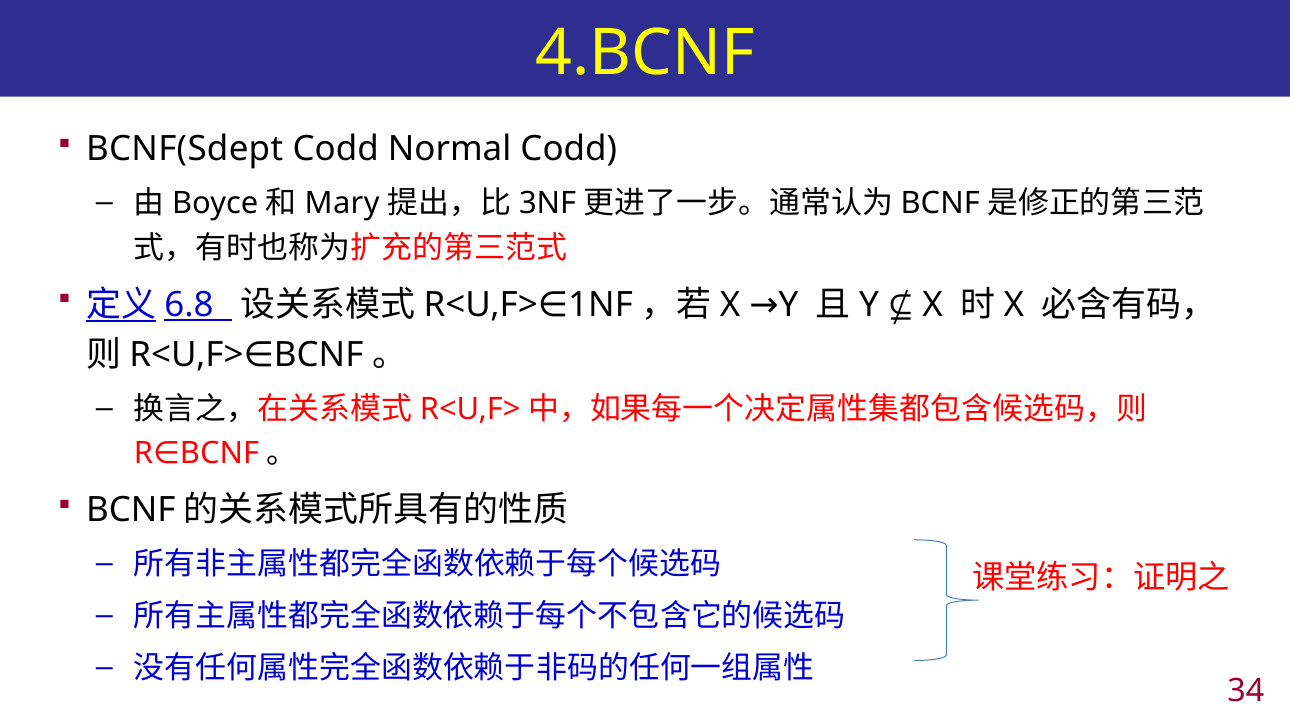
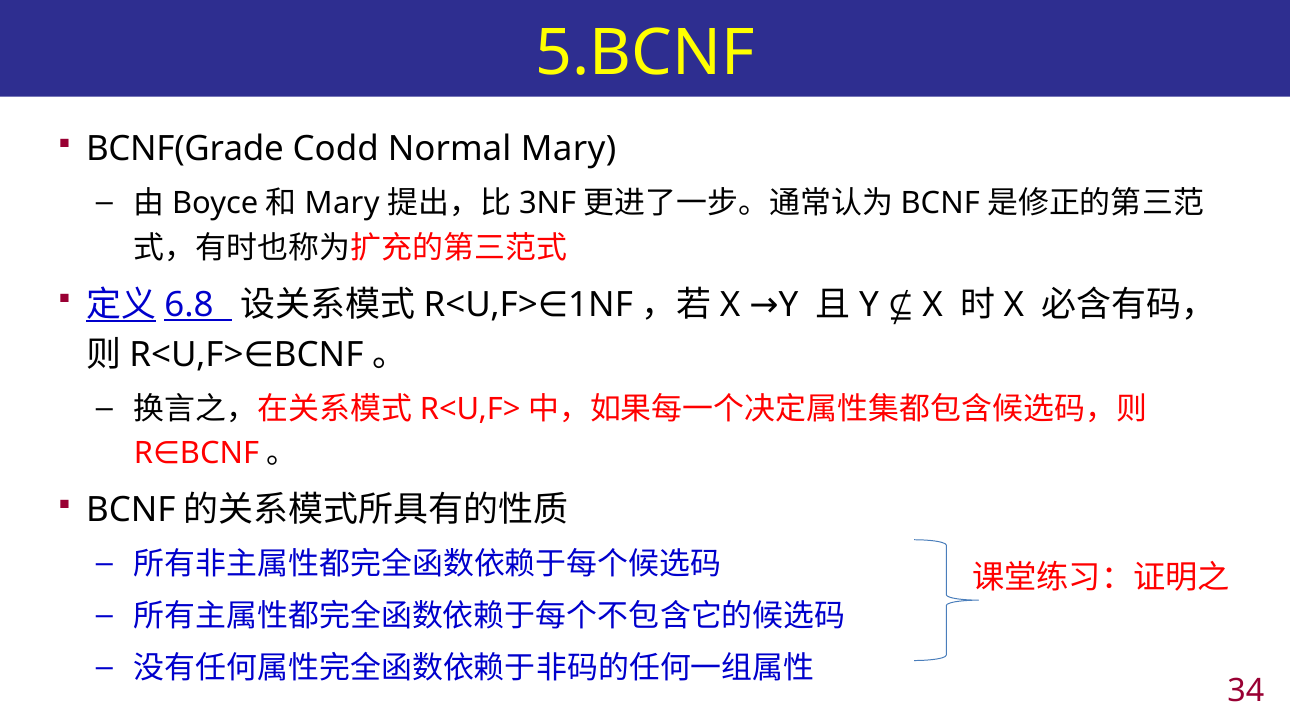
4.BCNF: 4.BCNF -> 5.BCNF (645, 53)
BCNF(Sdept: BCNF(Sdept -> BCNF(Grade (185, 149)
Normal Codd: Codd -> Mary (569, 149)
